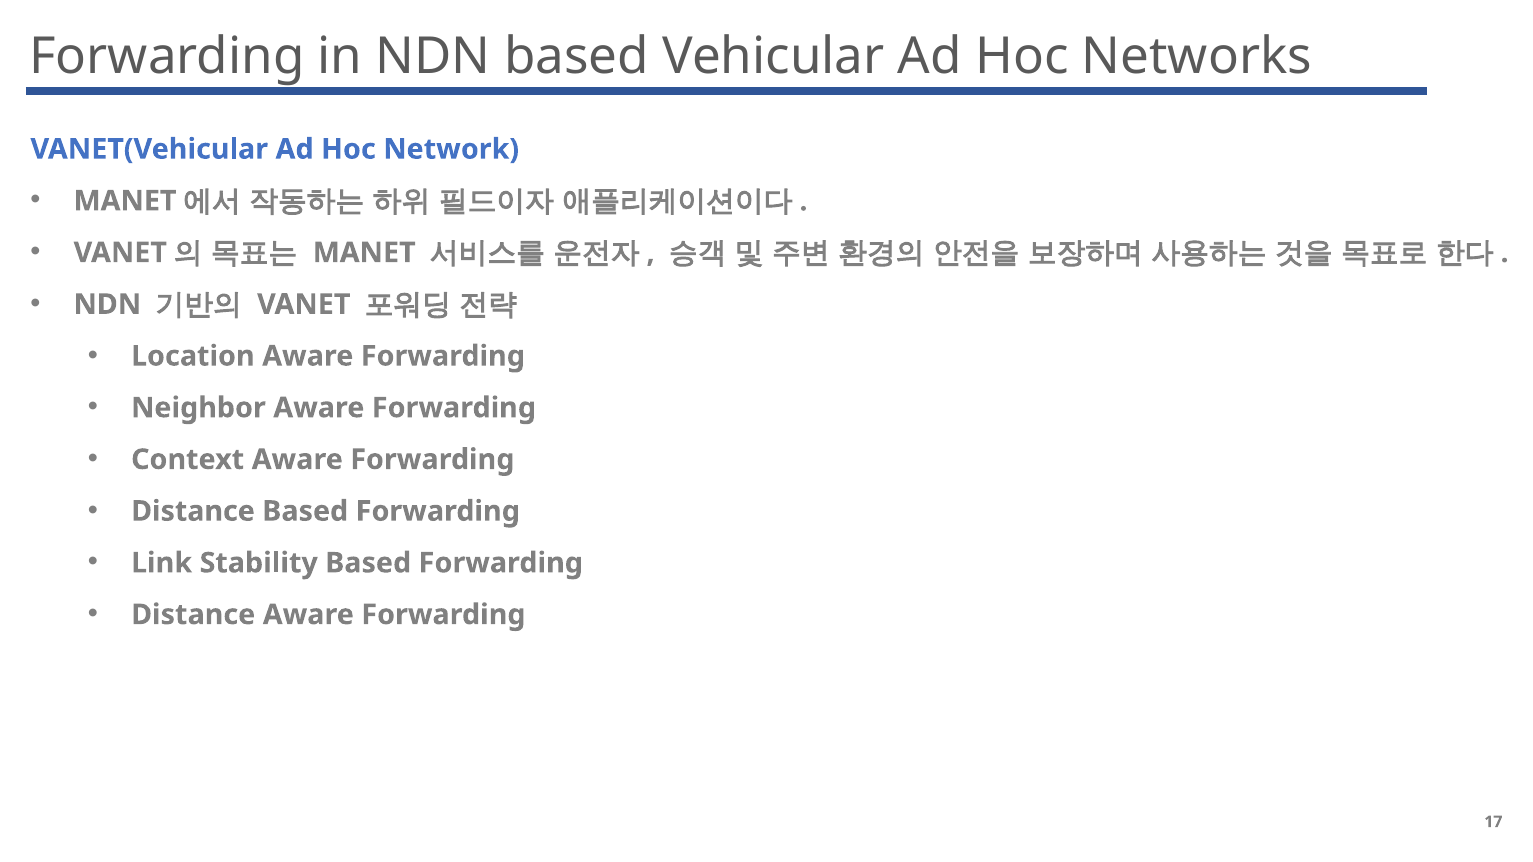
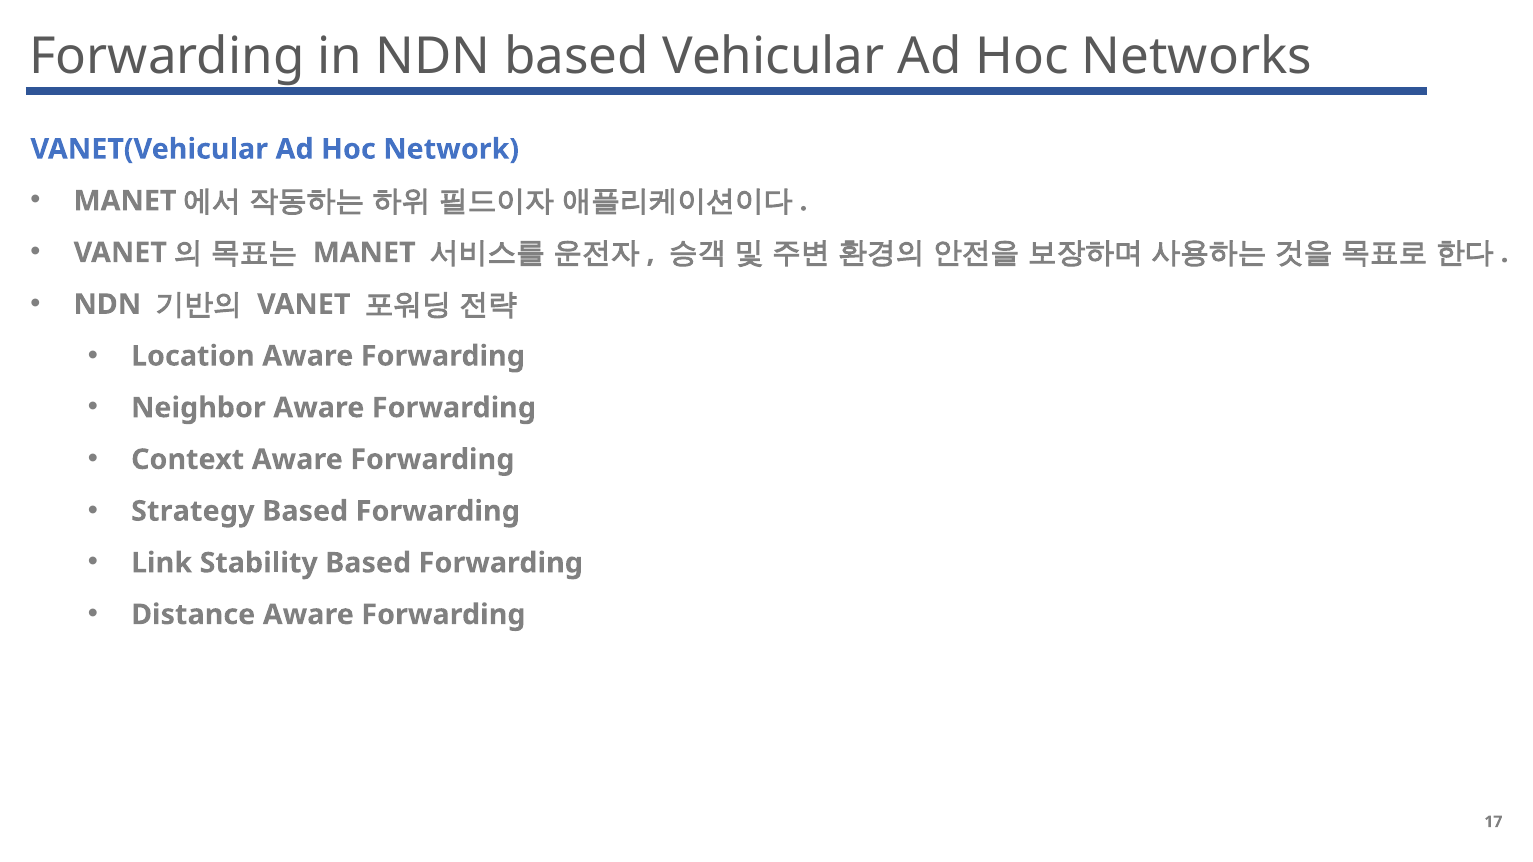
Distance: Distance -> Strategy (193, 511)
